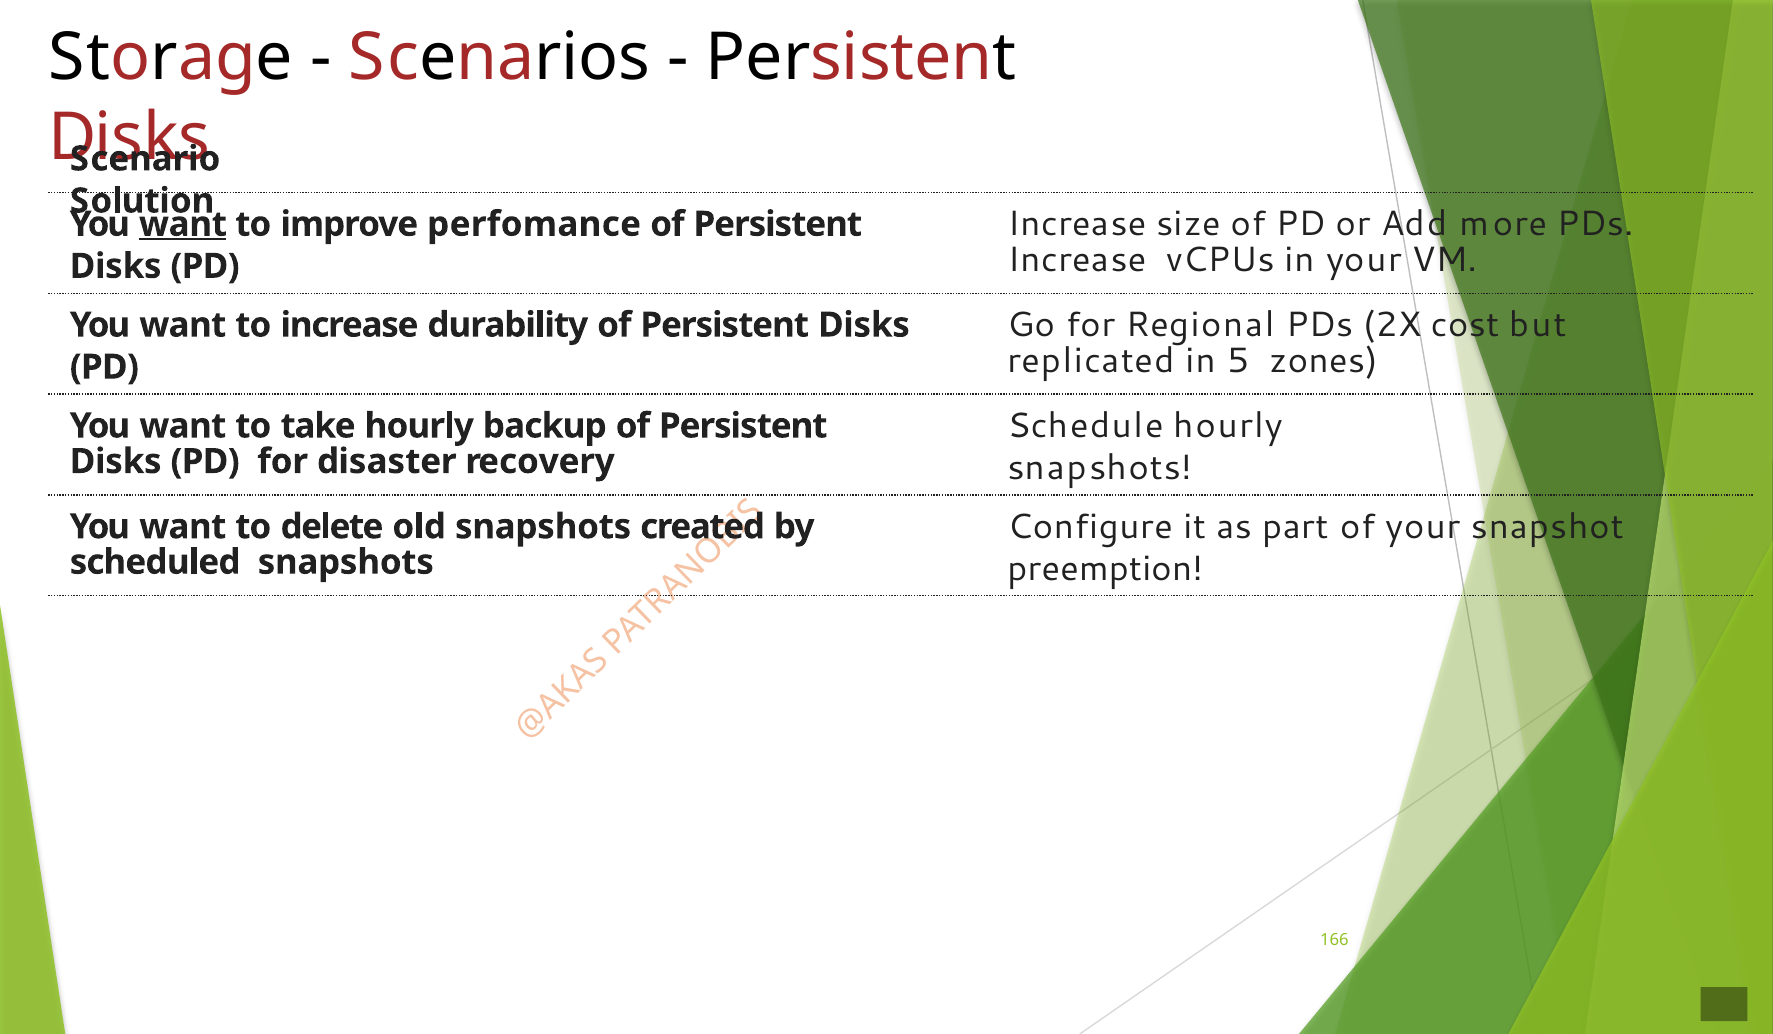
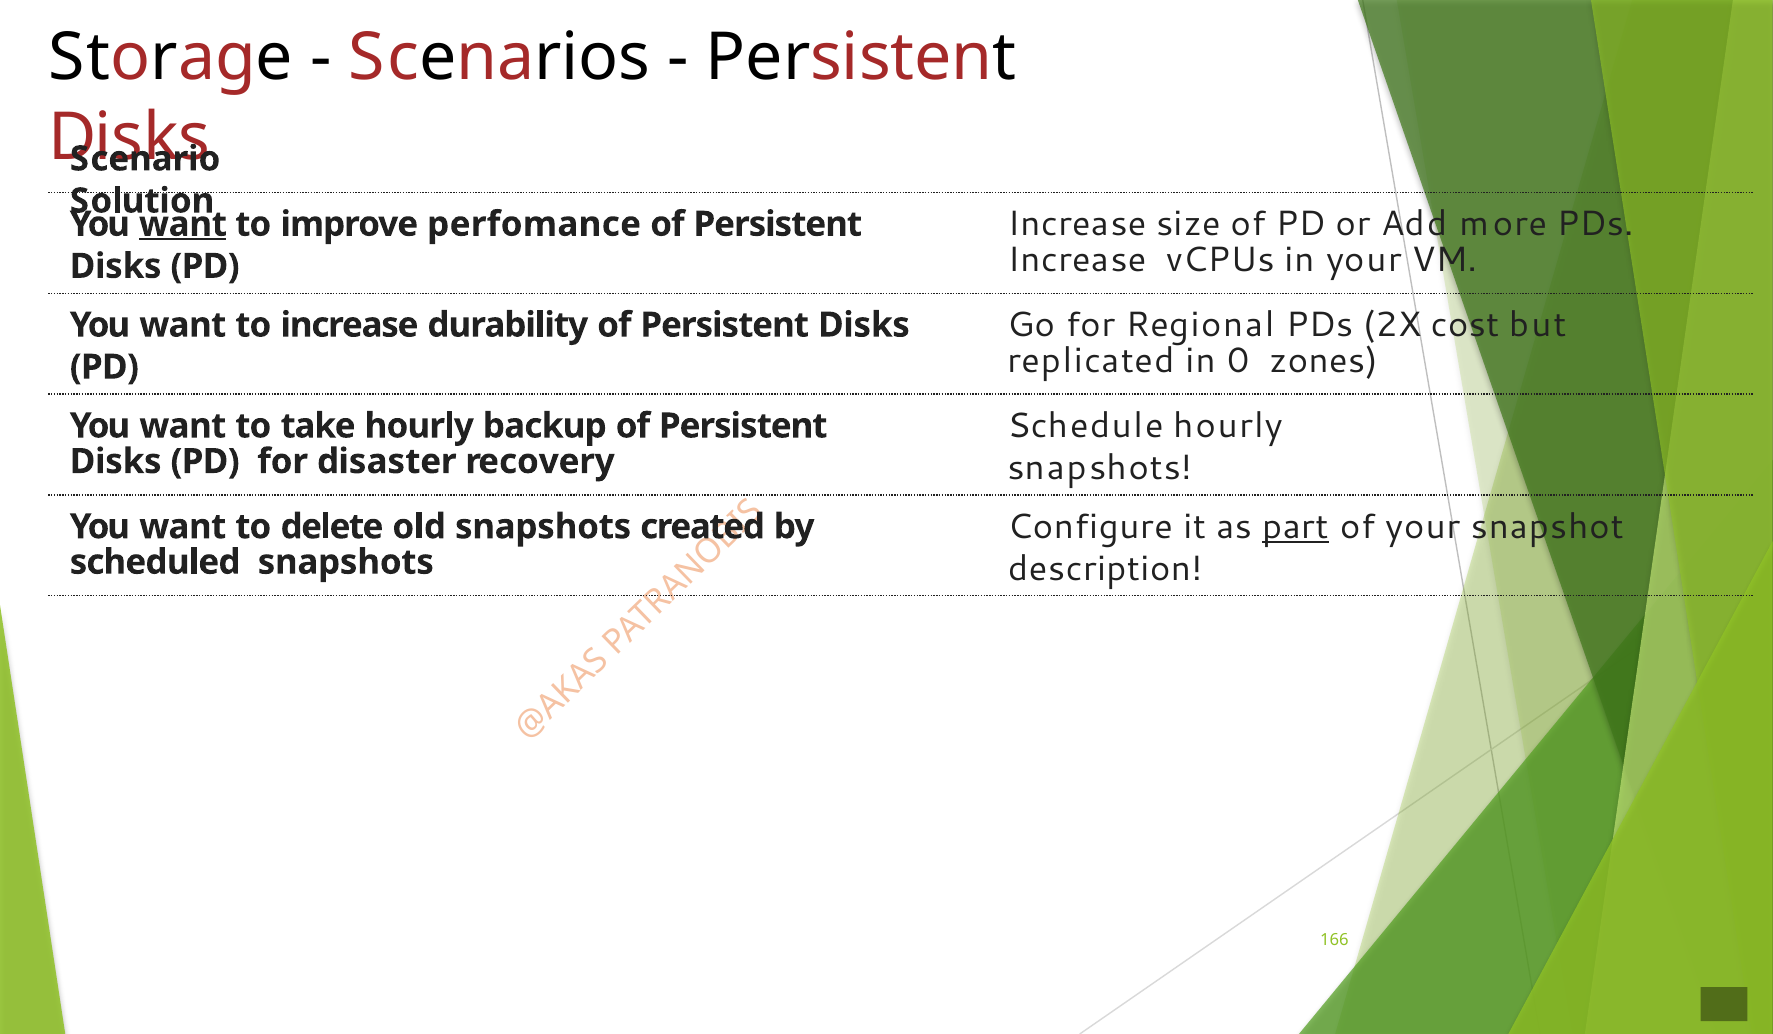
5: 5 -> 0 (1238, 361)
part underline: none -> present (1295, 527)
preemption: preemption -> description (1105, 569)
